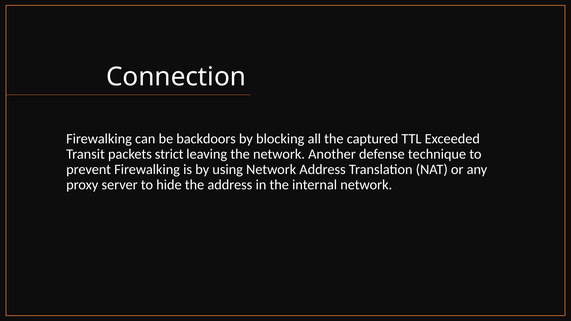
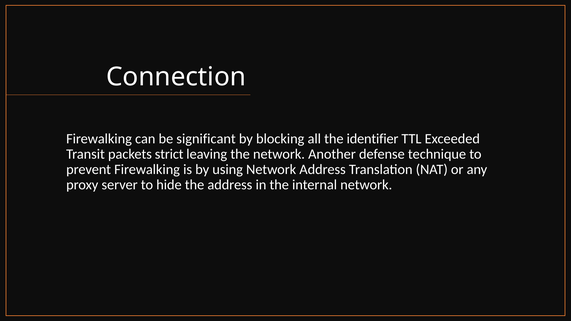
backdoors: backdoors -> significant (206, 139)
captured: captured -> identifier (373, 139)
